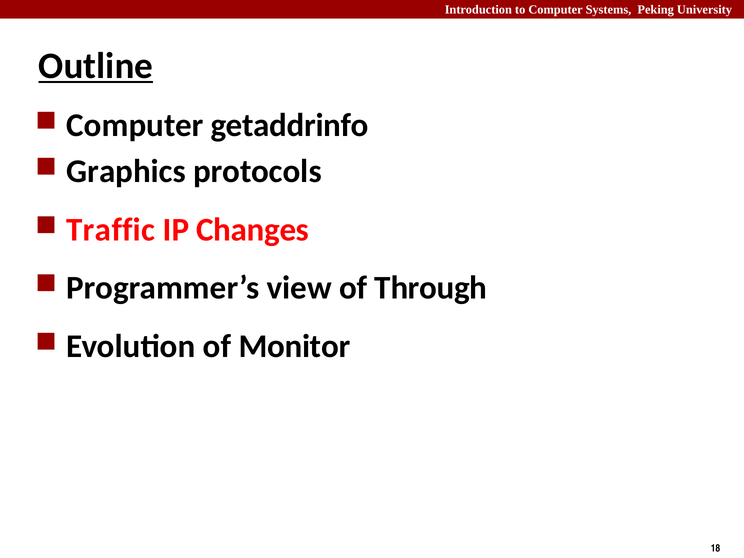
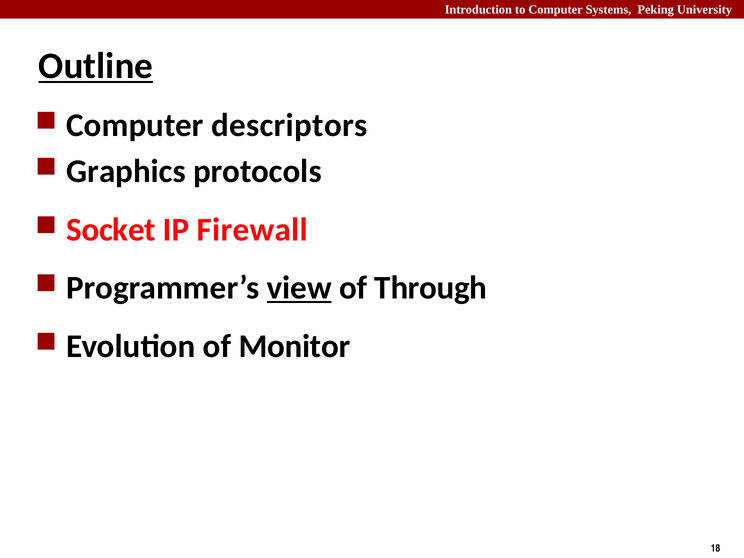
getaddrinfo: getaddrinfo -> descriptors (289, 125)
Traffic: Traffic -> Socket (111, 230)
Changes: Changes -> Firewall (252, 230)
view underline: none -> present (299, 288)
